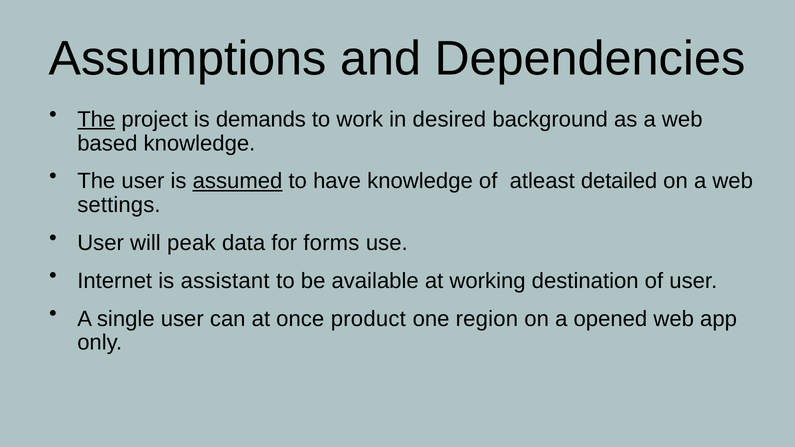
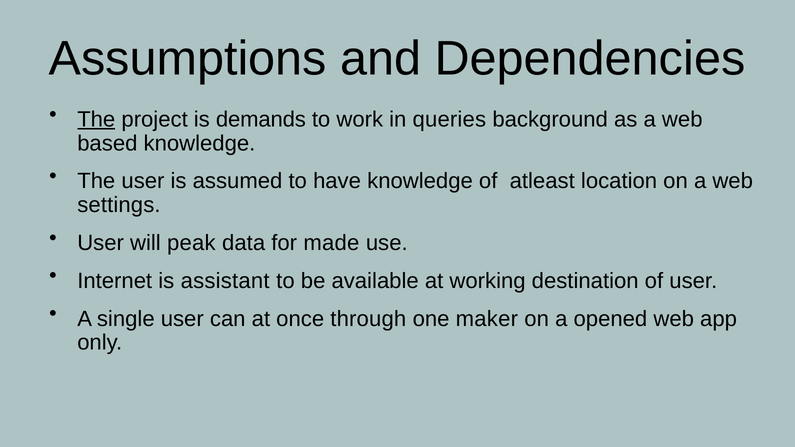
desired: desired -> queries (449, 119)
assumed underline: present -> none (238, 181)
detailed: detailed -> location (619, 181)
forms: forms -> made (331, 243)
product: product -> through (368, 319)
region: region -> maker (487, 319)
